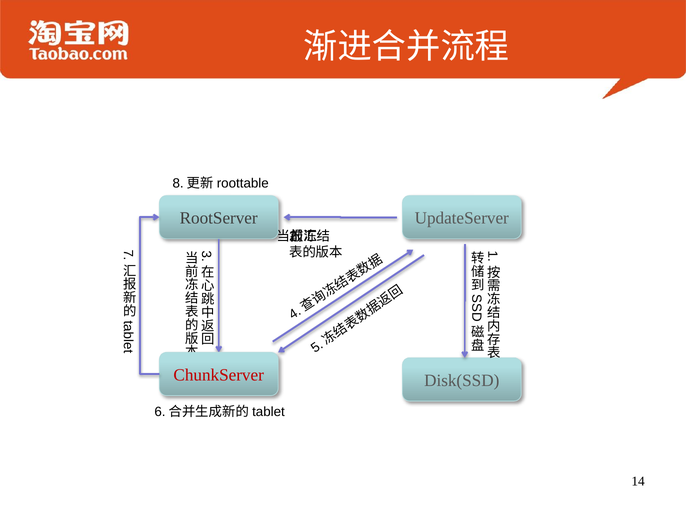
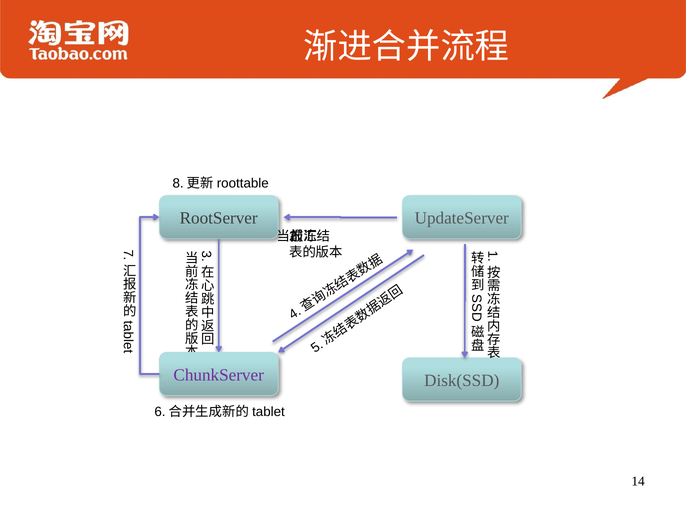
ChunkServer colour: red -> purple (219, 375)
